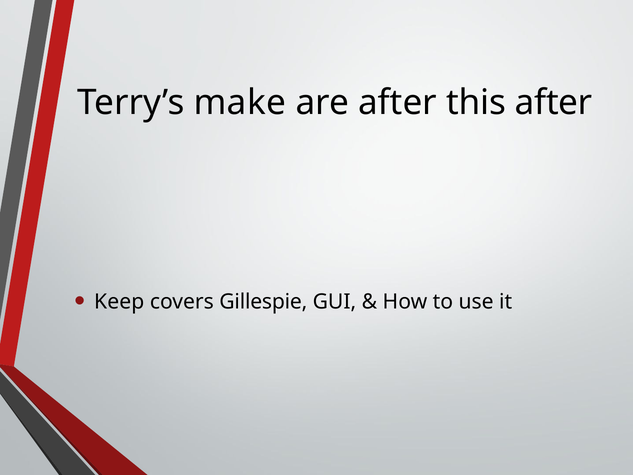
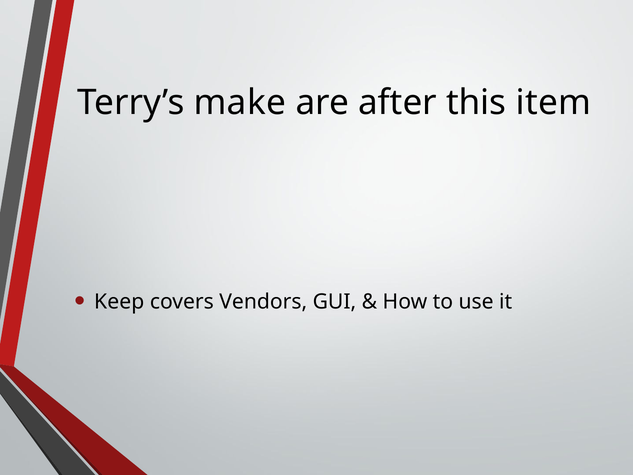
this after: after -> item (553, 103)
Gillespie: Gillespie -> Vendors (263, 301)
